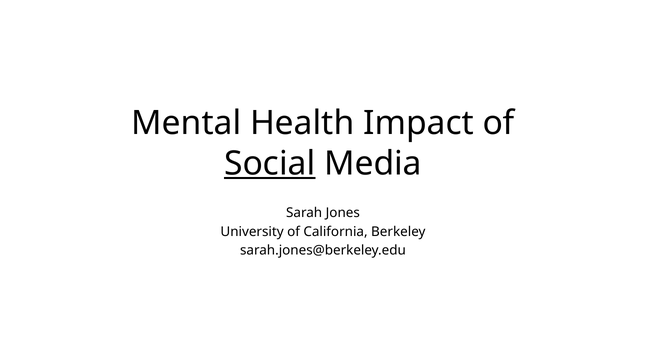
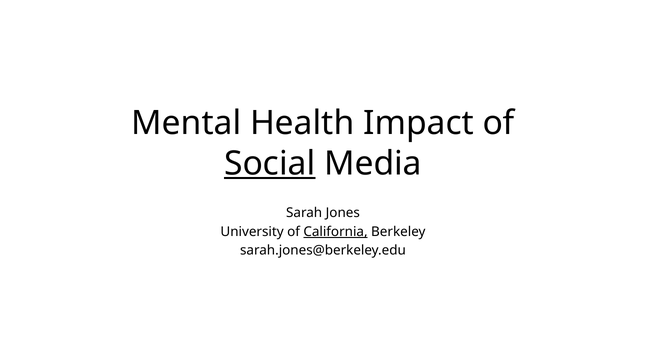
California underline: none -> present (336, 232)
